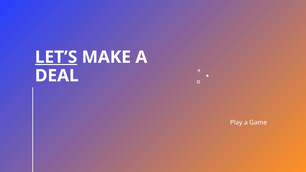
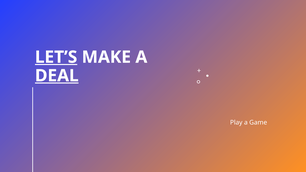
DEAL underline: none -> present (57, 76)
